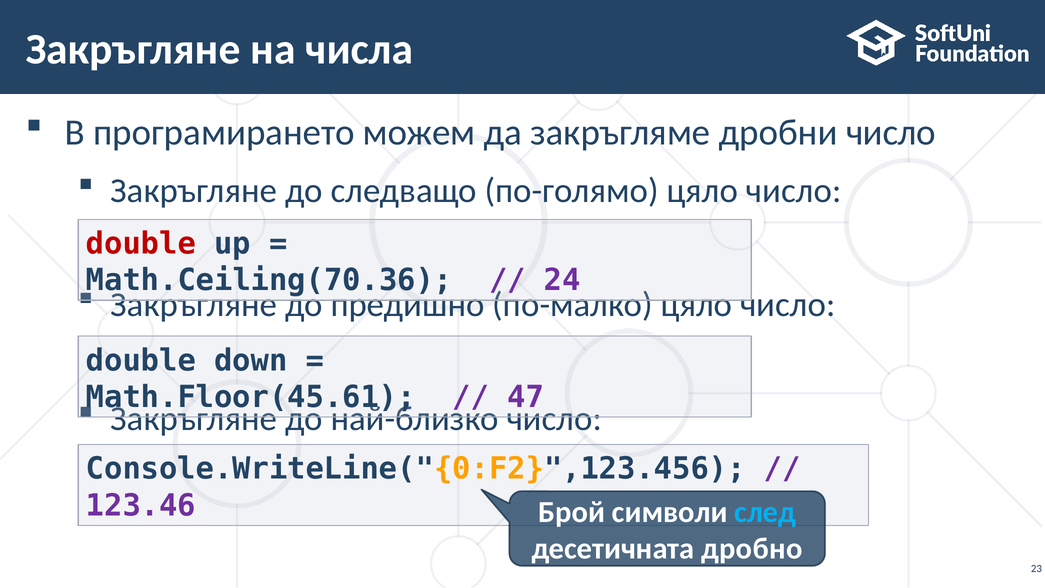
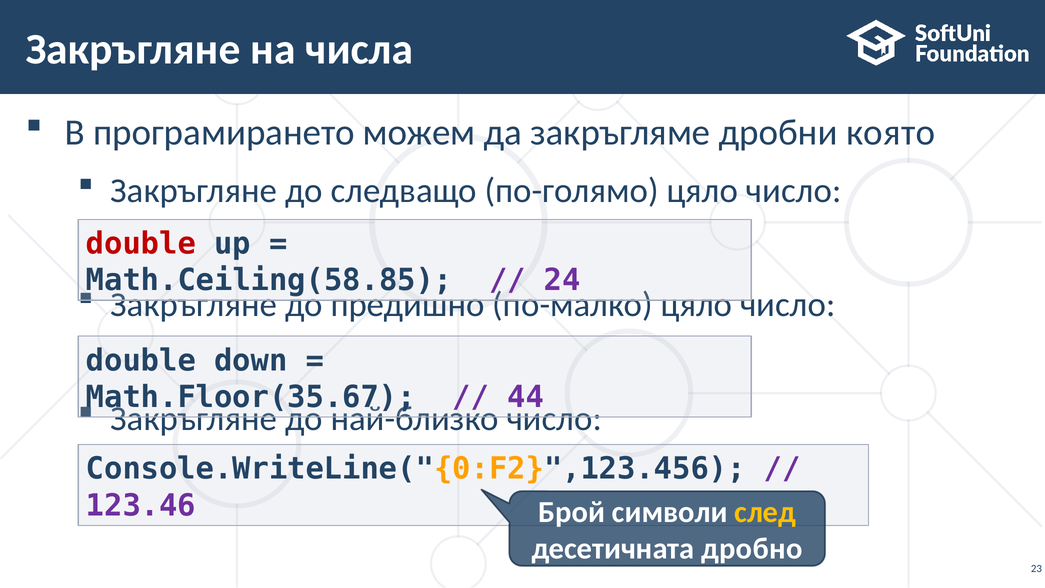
дробни число: число -> която (891, 133)
Math.Ceiling(70.36: Math.Ceiling(70.36 -> Math.Ceiling(58.85 (269, 280)
Math.Floor(45.61: Math.Floor(45.61 -> Math.Floor(35.67 (251, 397)
47: 47 -> 44 (526, 397)
след colour: light blue -> yellow (765, 512)
